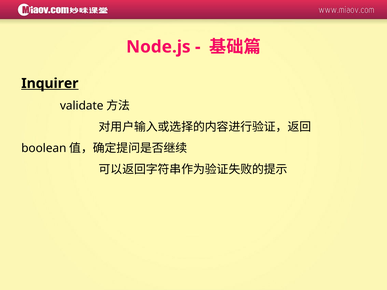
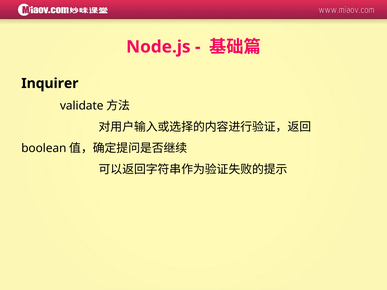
Inquirer underline: present -> none (50, 83)
